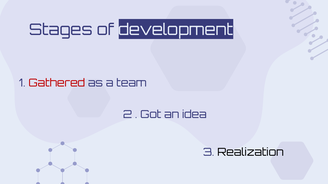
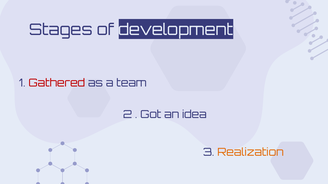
Realization colour: black -> orange (251, 153)
